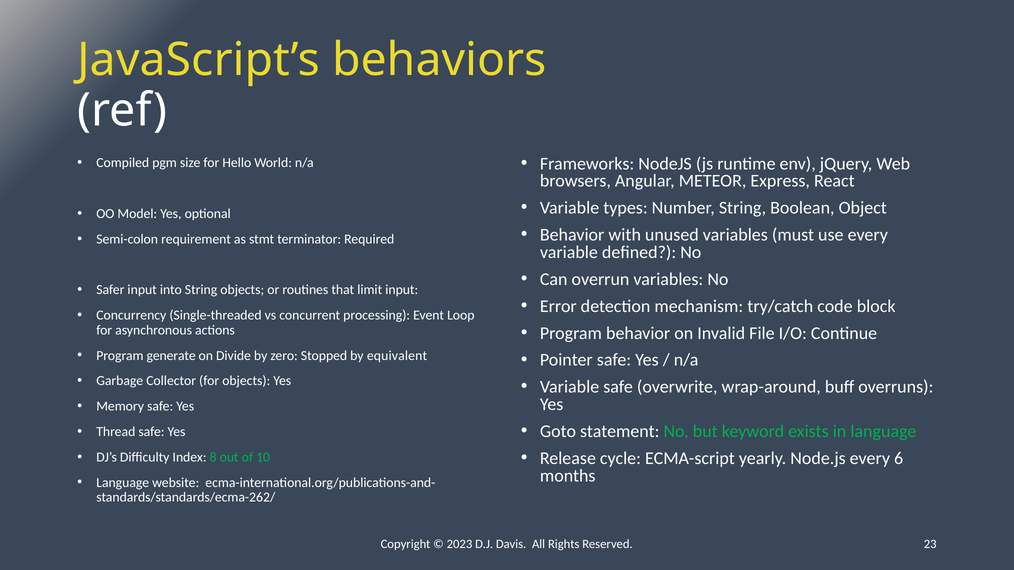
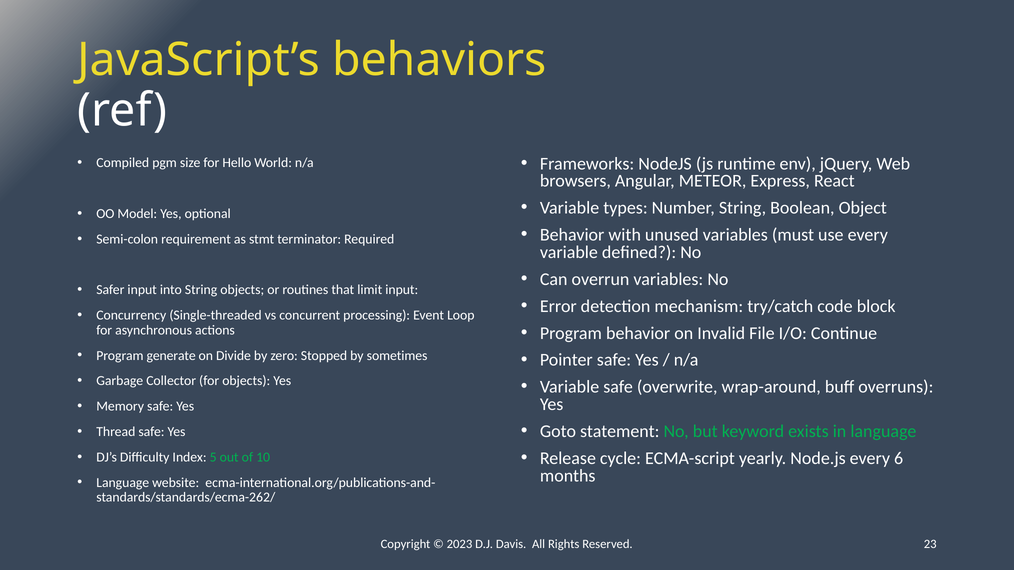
equivalent: equivalent -> sometimes (397, 356)
8: 8 -> 5 (213, 457)
